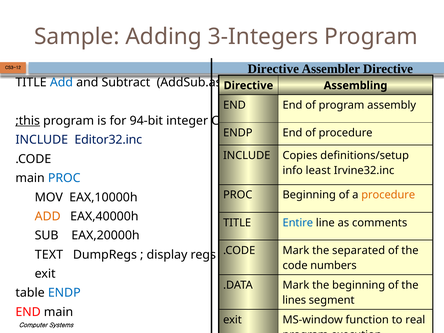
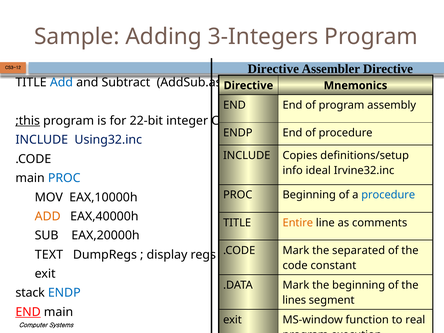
Assembling: Assembling -> Mnemonics (356, 86)
94-bit: 94-bit -> 22-bit (146, 121)
Editor32.inc: Editor32.inc -> Using32.inc (108, 140)
least: least -> ideal (318, 170)
procedure colour: orange -> blue (388, 195)
Entire colour: blue -> orange (298, 223)
numbers: numbers -> constant (333, 266)
table: table -> stack (30, 293)
END underline: none -> present (28, 312)
